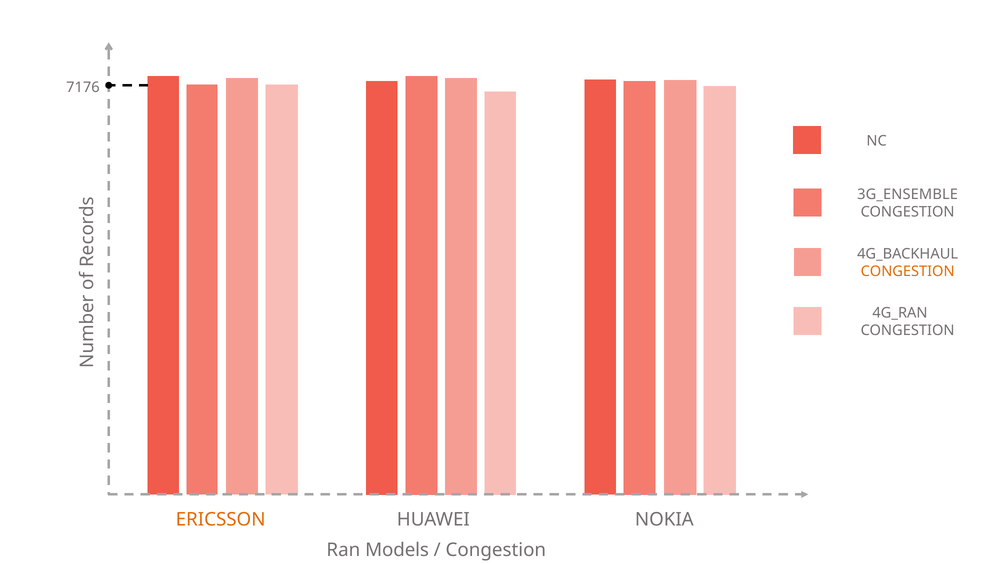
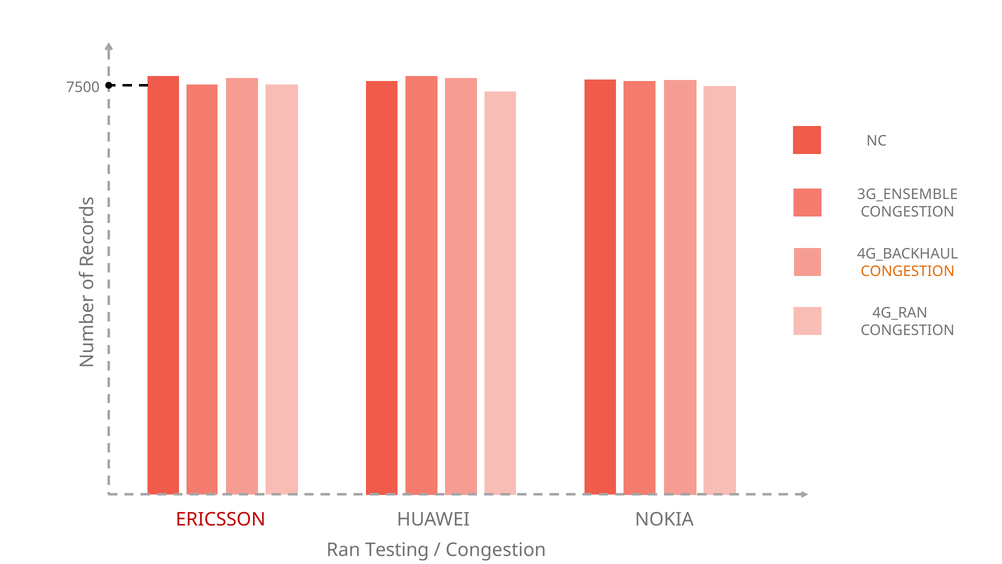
7176: 7176 -> 7500 (83, 87)
ERICSSON colour: orange -> red (221, 519)
Models: Models -> Testing (397, 550)
